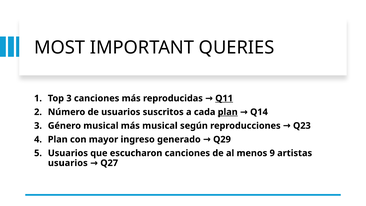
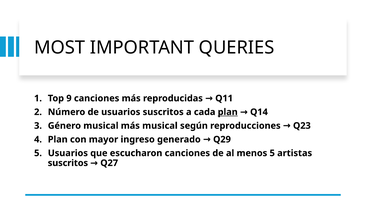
Top 3: 3 -> 9 (69, 98)
Q11 underline: present -> none (224, 98)
menos 9: 9 -> 5 (272, 153)
usuarios: usuarios -> suscritos (68, 163)
